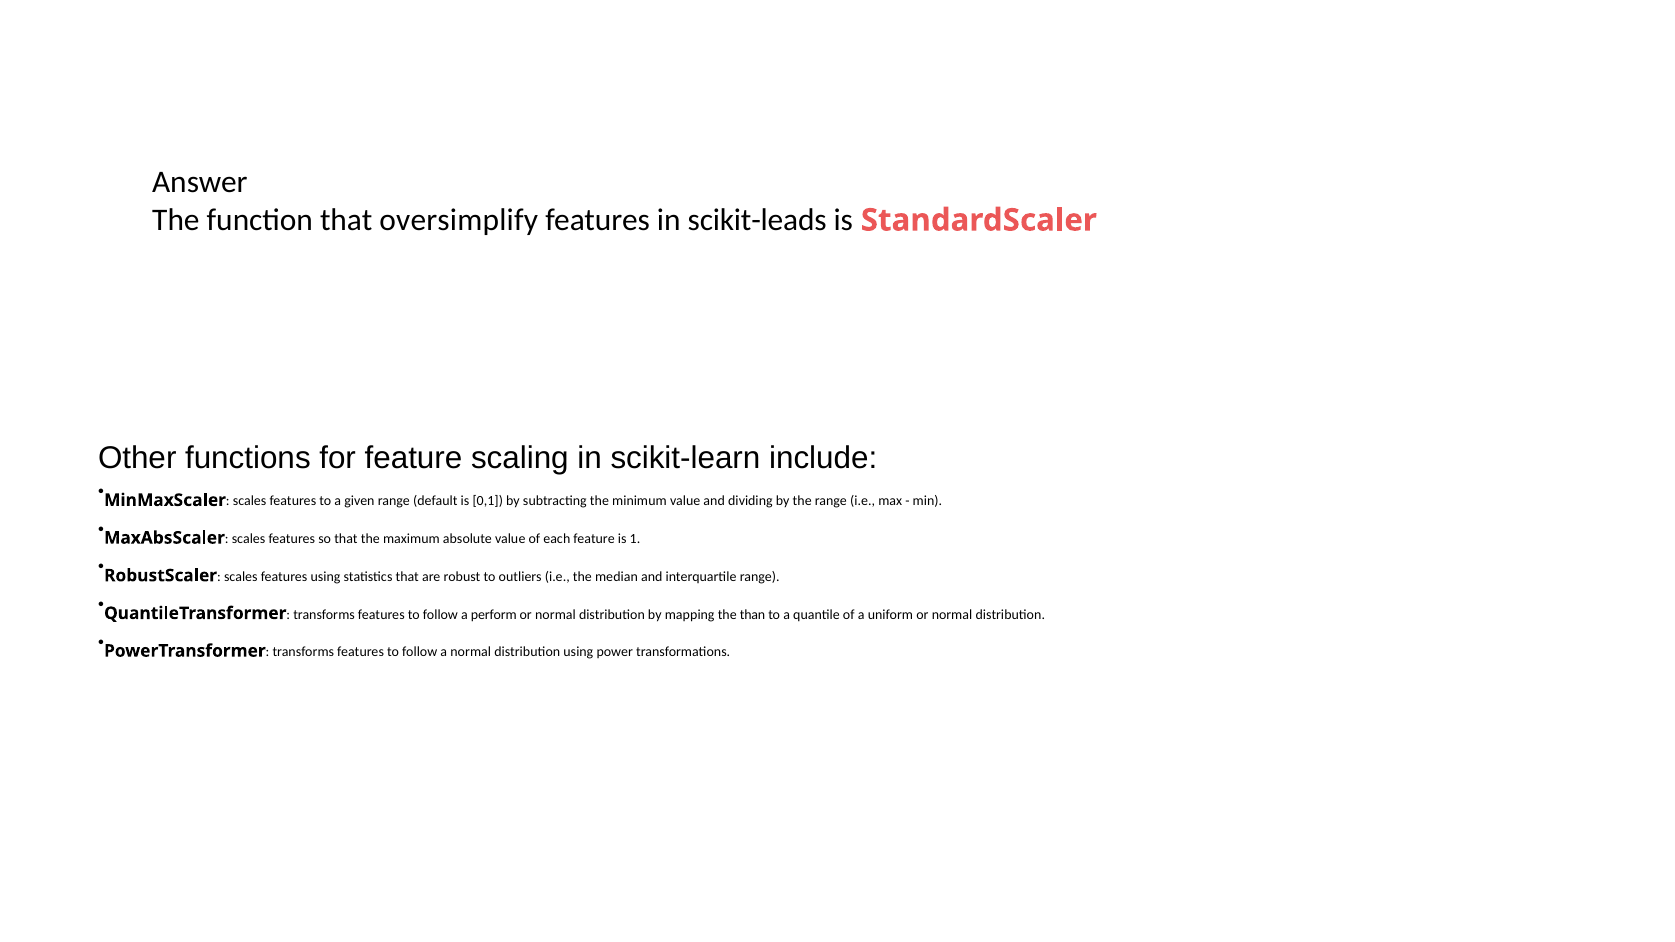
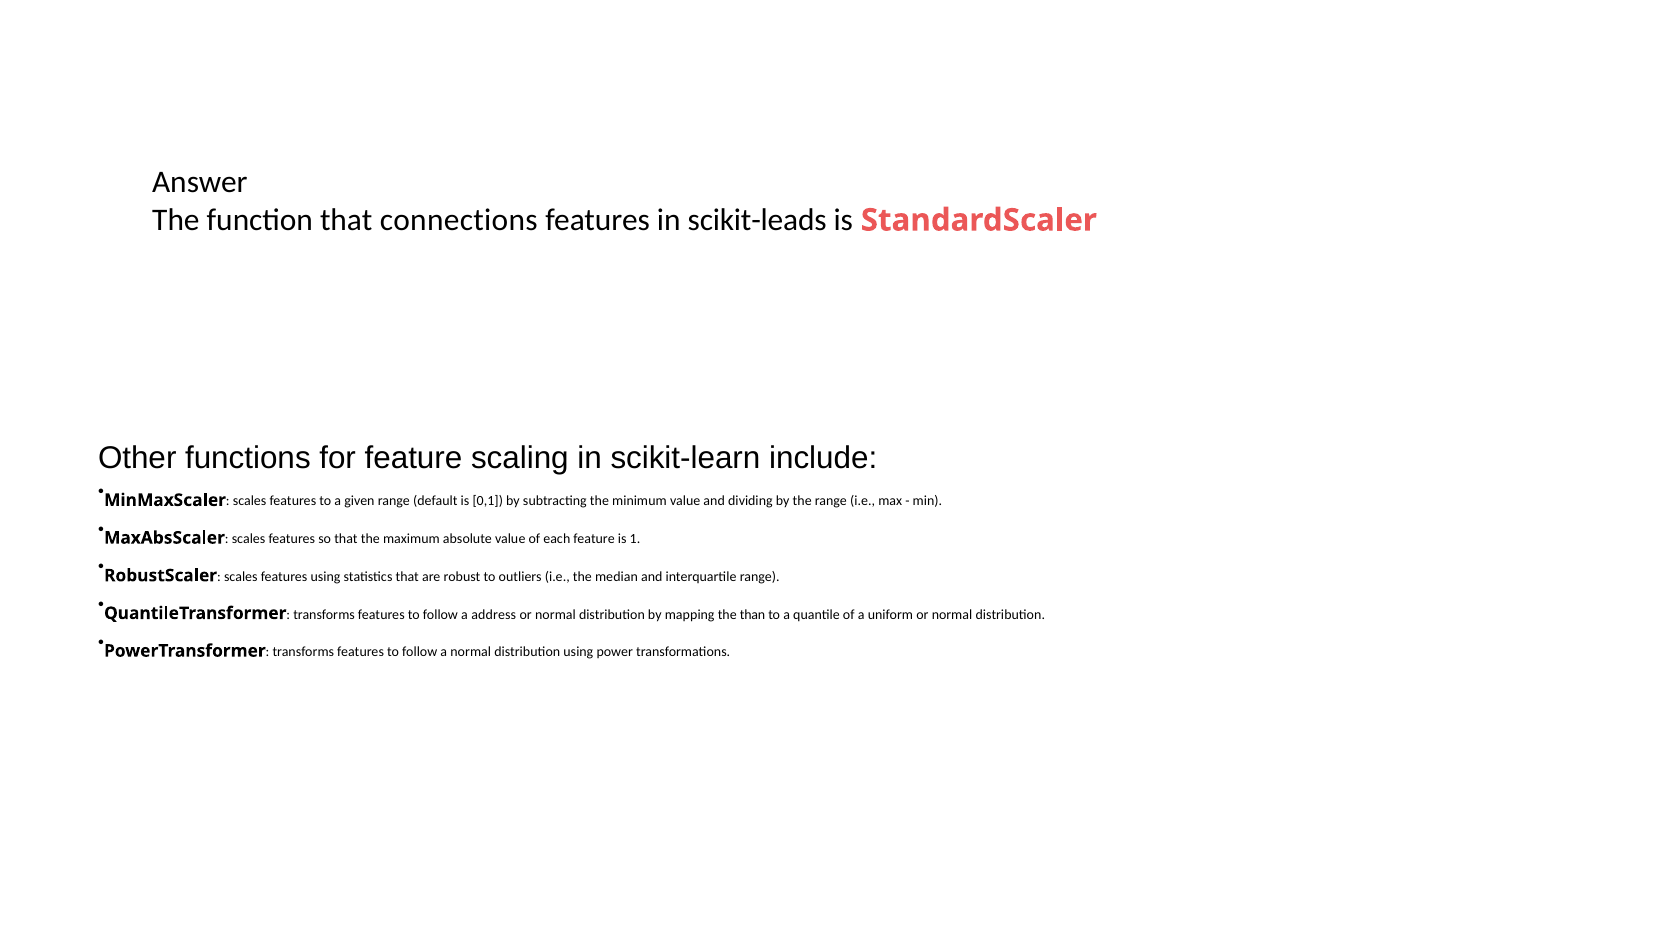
oversimplify: oversimplify -> connections (459, 220)
perform: perform -> address (494, 615)
